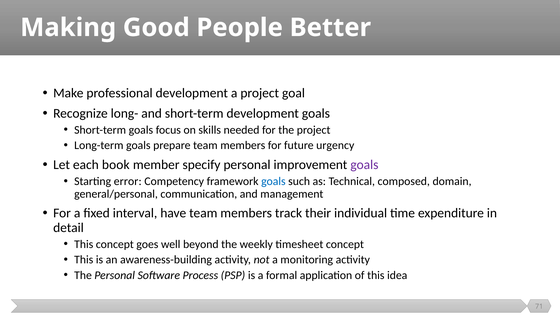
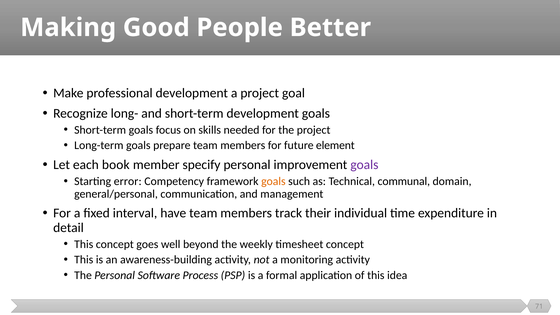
urgency: urgency -> element (335, 145)
goals colour: blue -> orange (273, 181)
composed: composed -> communal (404, 181)
